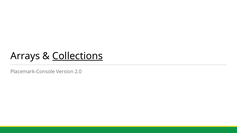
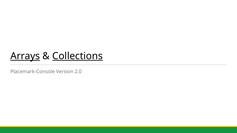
Arrays underline: none -> present (25, 56)
